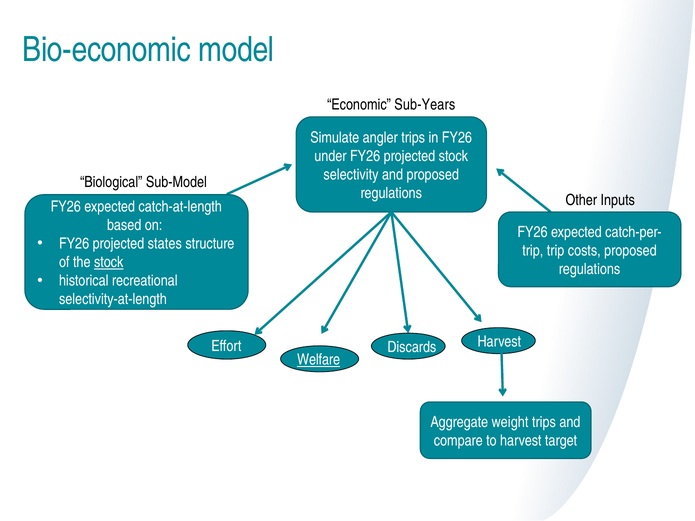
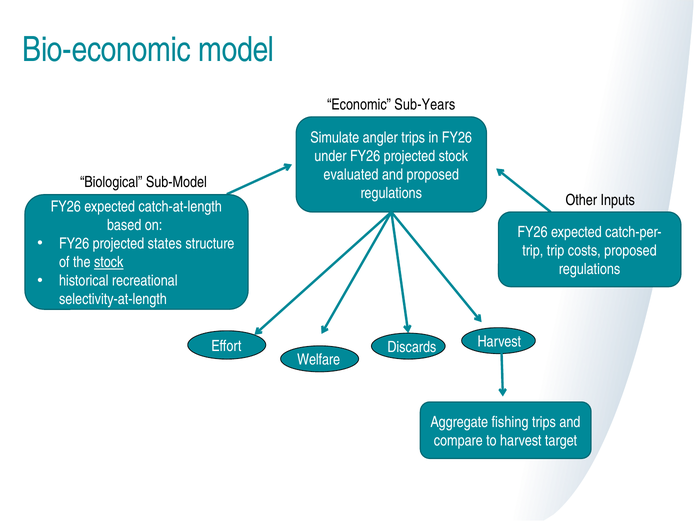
selectivity: selectivity -> evaluated (351, 175)
Welfare underline: present -> none (319, 360)
weight: weight -> fishing (510, 422)
